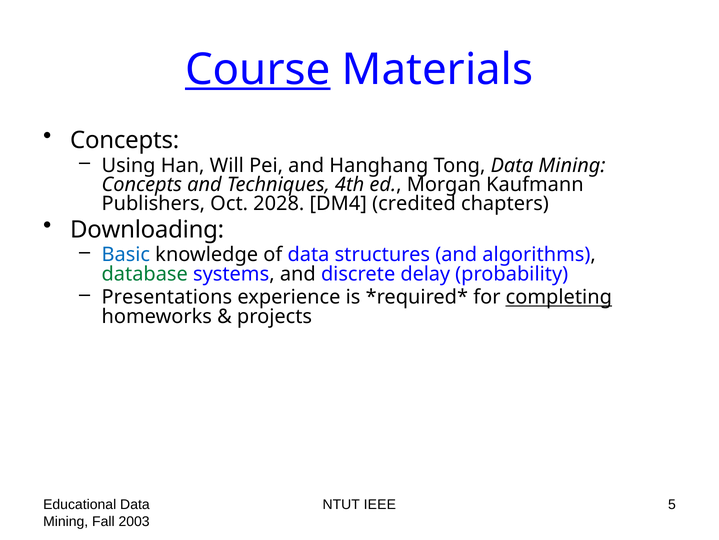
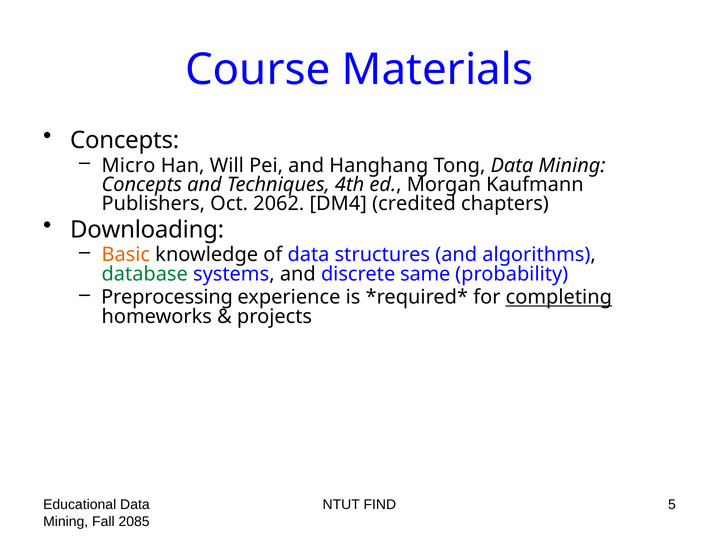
Course underline: present -> none (258, 70)
Using: Using -> Micro (128, 165)
2028: 2028 -> 2062 (279, 204)
Basic colour: blue -> orange (126, 255)
delay: delay -> same (425, 274)
Presentations: Presentations -> Preprocessing (167, 297)
IEEE: IEEE -> FIND (380, 504)
2003: 2003 -> 2085 (134, 521)
